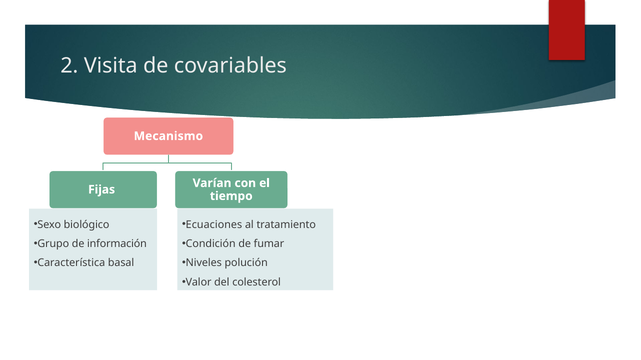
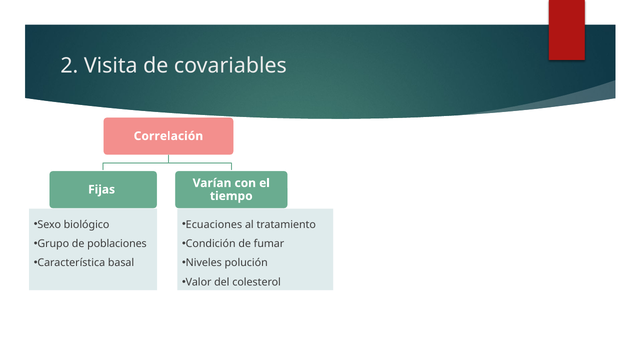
Mecanismo: Mecanismo -> Correlación (168, 136)
información: información -> poblaciones (117, 244)
